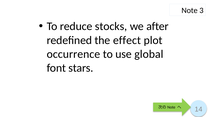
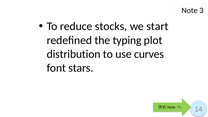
after: after -> start (157, 26)
effect: effect -> typing (127, 40)
occurrence: occurrence -> distribution (74, 54)
global: global -> curves (149, 54)
